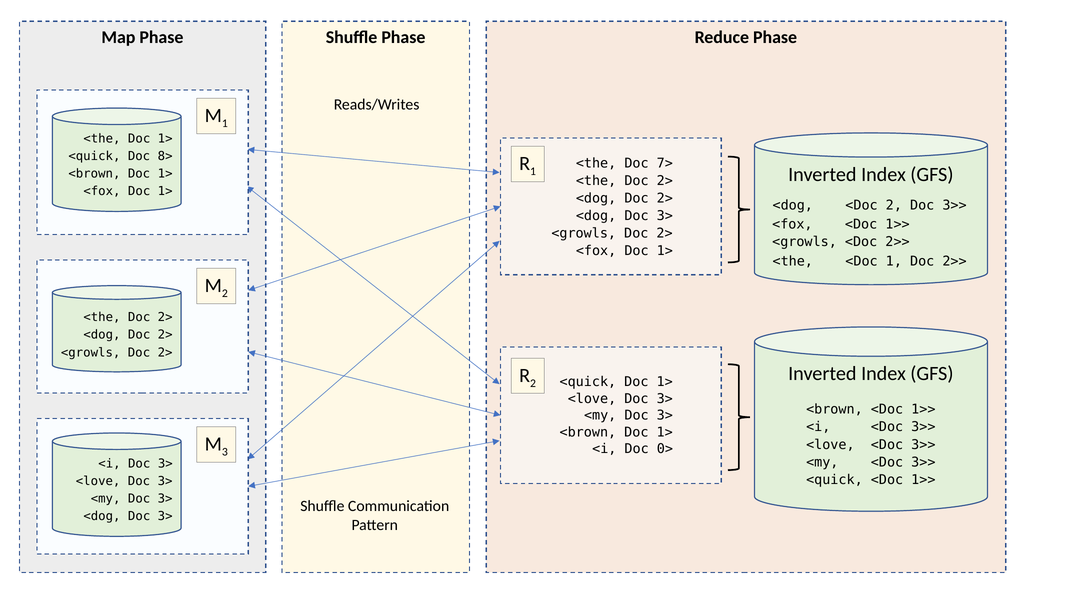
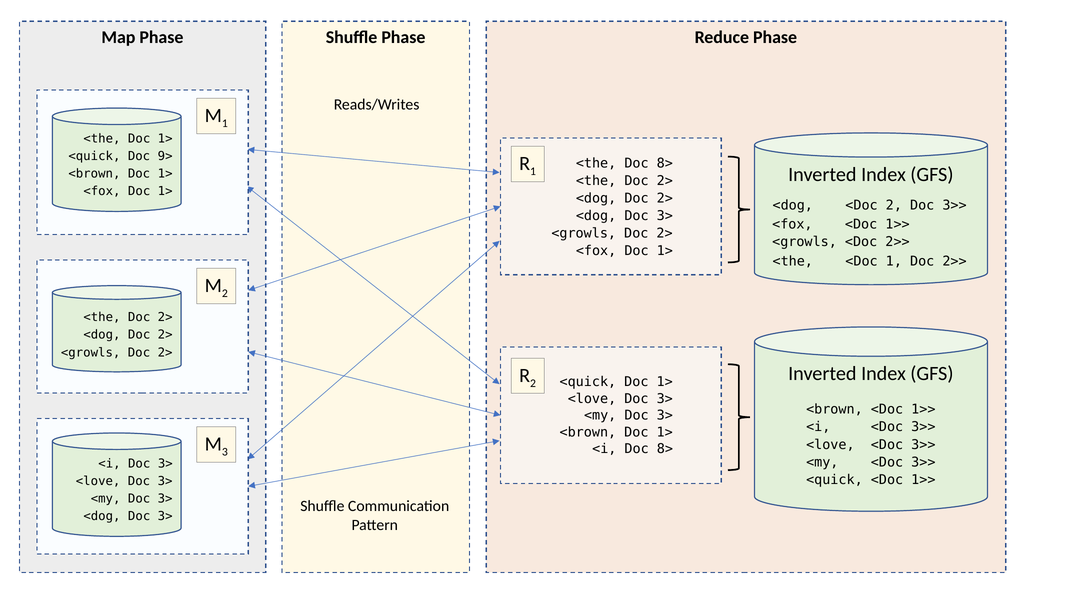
8>: 8> -> 9> (165, 156)
<the Doc 7>: 7> -> 8> (665, 163)
<i Doc 0>: 0> -> 8> (665, 449)
